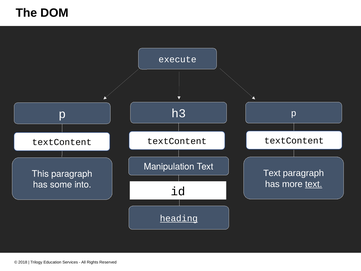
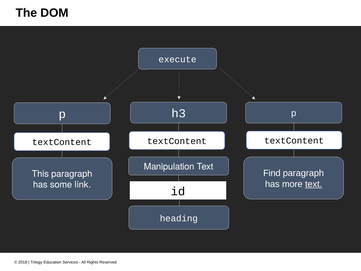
Text: Text -> Find (272, 173)
into: into -> link (83, 184)
heading underline: present -> none (179, 218)
